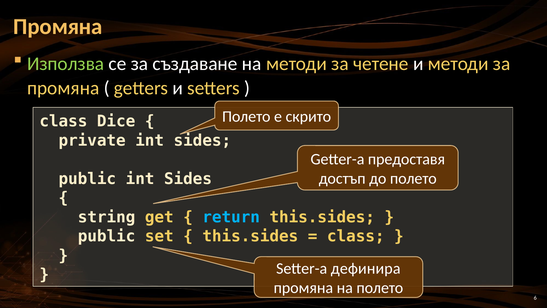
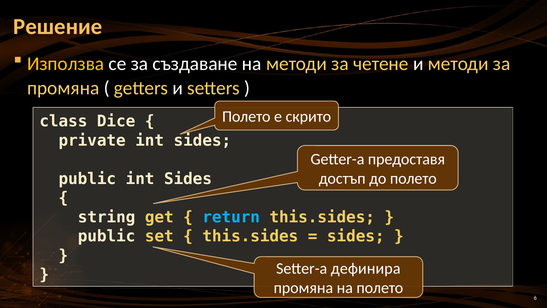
Промяна: Промяна -> Решение (58, 27)
Използва colour: light green -> yellow (66, 64)
class: class -> sides (356, 236)
